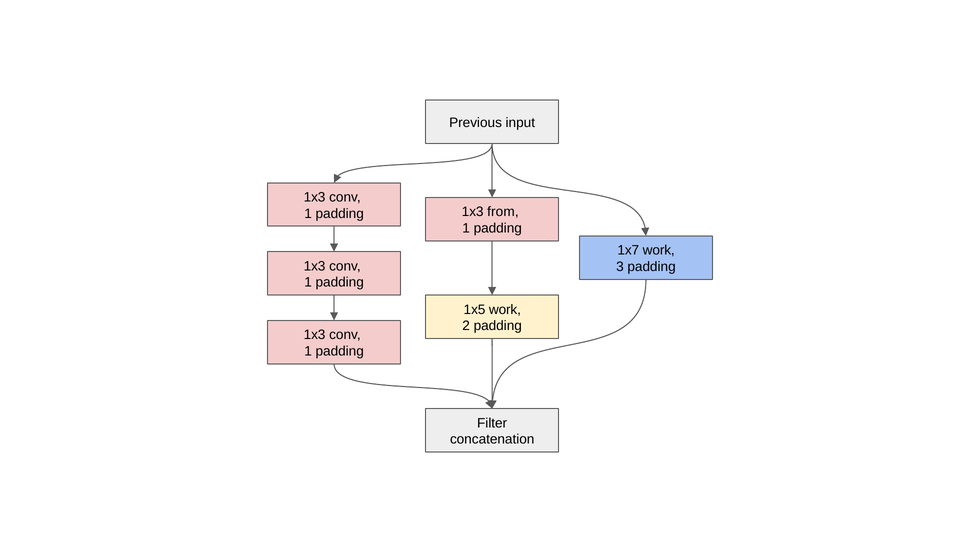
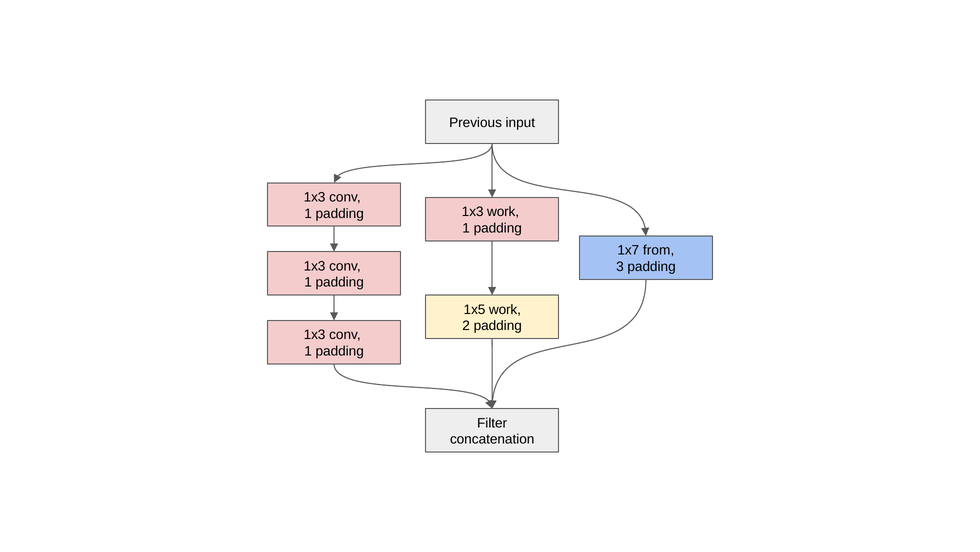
1x3 from: from -> work (503, 212)
1x7 work: work -> from (659, 250)
